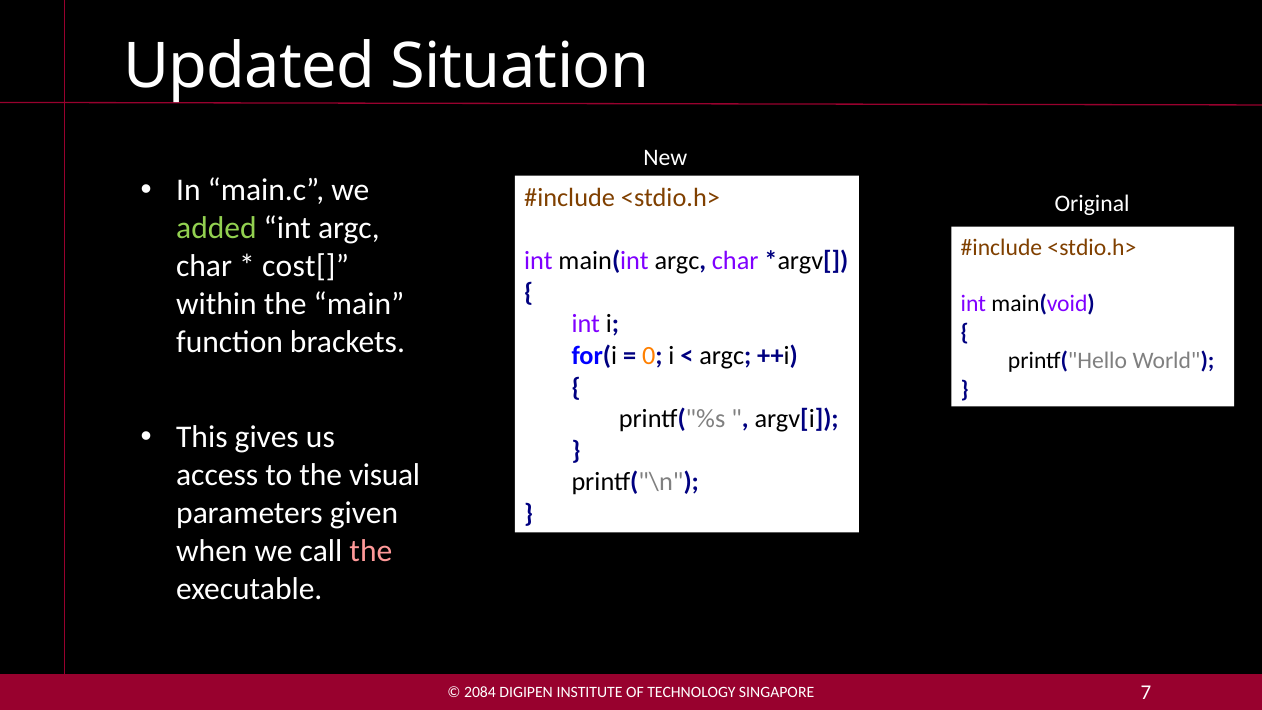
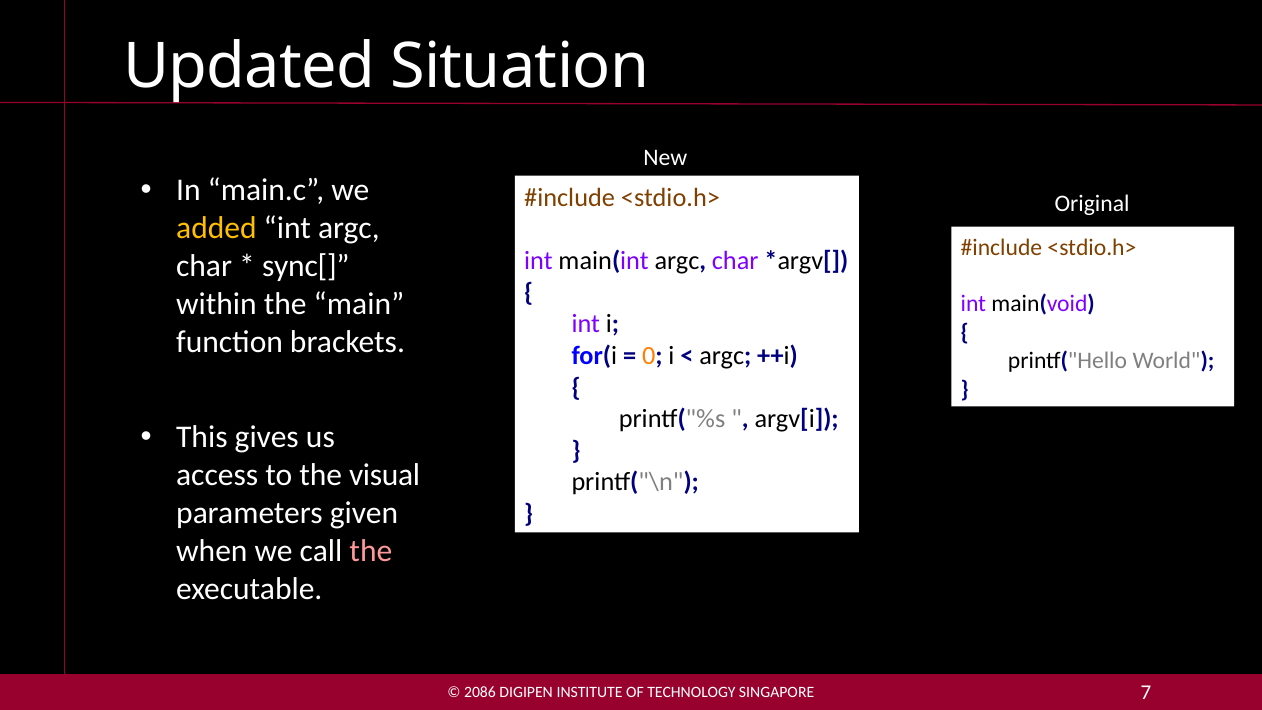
added colour: light green -> yellow (216, 228)
cost[: cost[ -> sync[ (306, 266)
2084: 2084 -> 2086 (480, 692)
